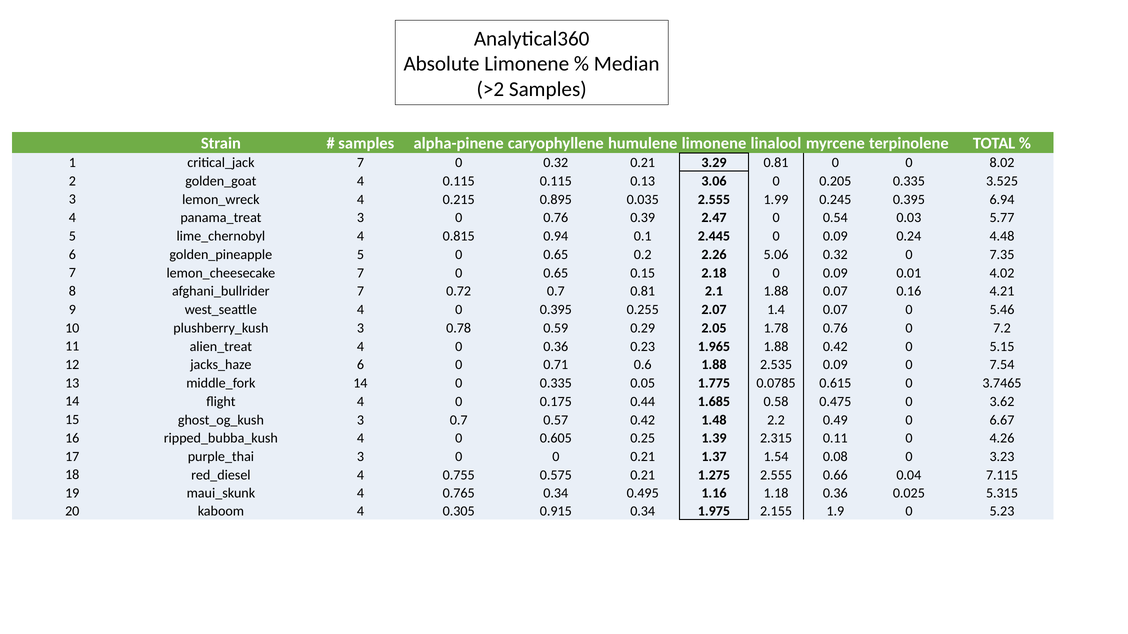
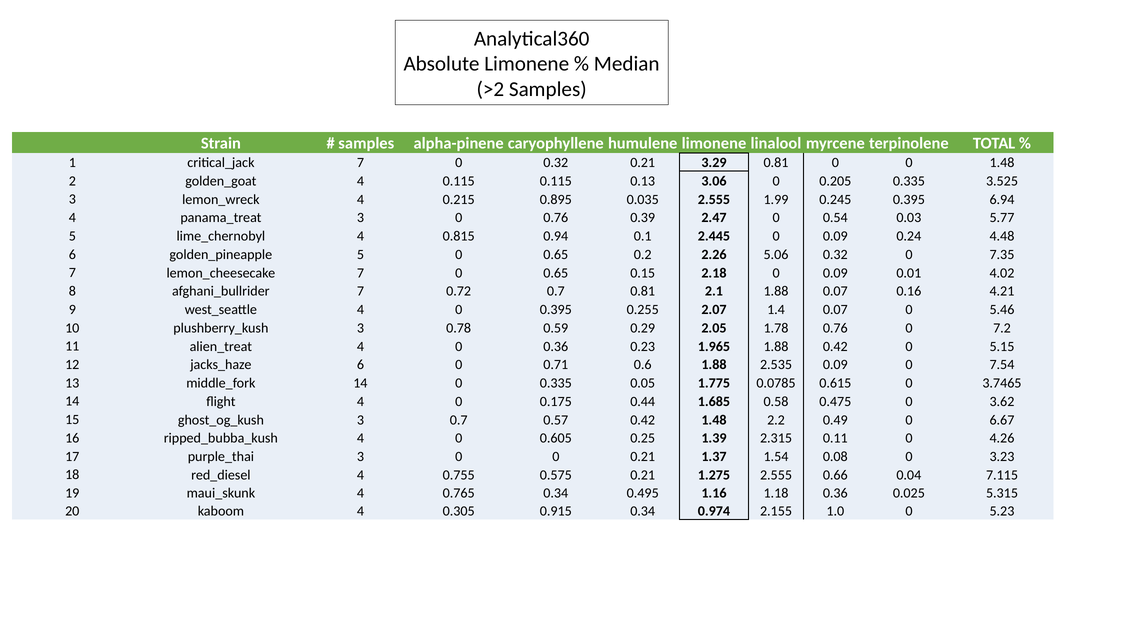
0 8.02: 8.02 -> 1.48 (1002, 163)
1.975: 1.975 -> 0.974 (714, 512)
1.9: 1.9 -> 1.0 (835, 512)
